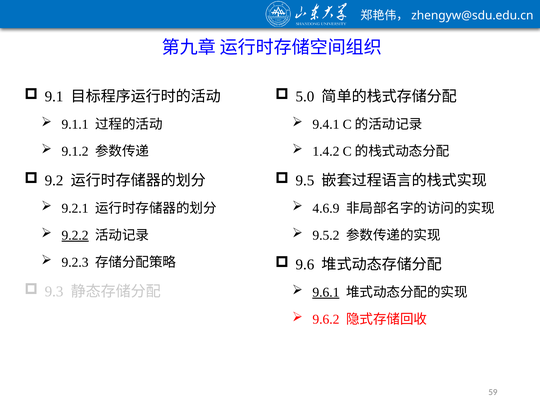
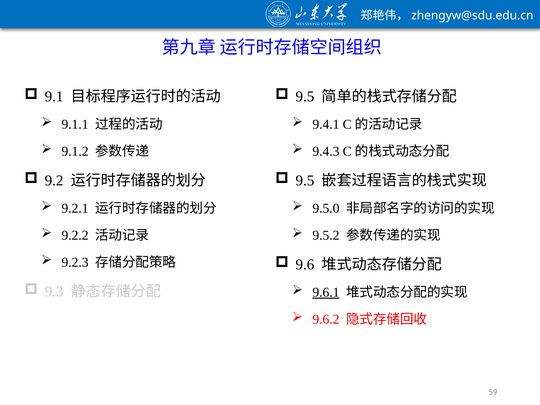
5.0: 5.0 -> 9.5 (305, 97)
1.4.2: 1.4.2 -> 9.4.3 (326, 151)
4.6.9: 4.6.9 -> 9.5.0 (326, 208)
9.2.2 underline: present -> none (75, 235)
